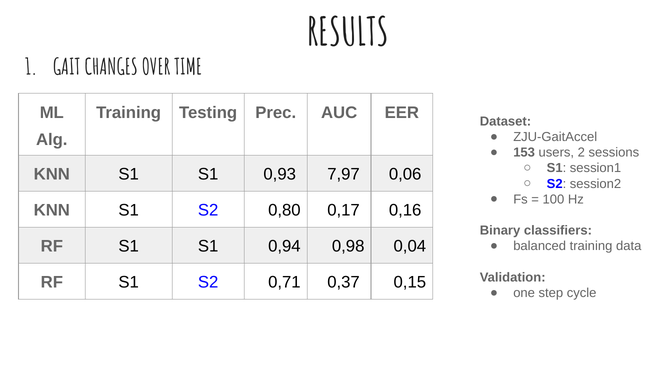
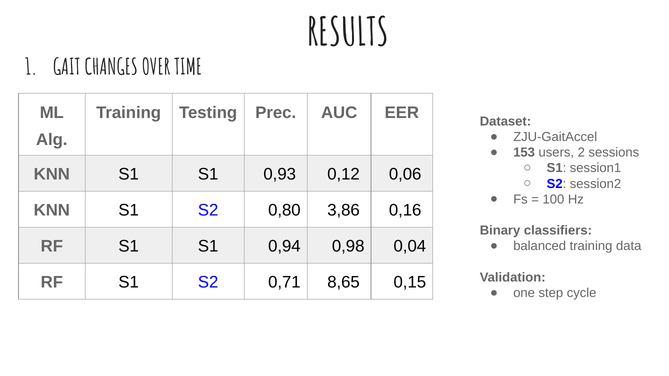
7,97: 7,97 -> 0,12 (344, 175)
0,17: 0,17 -> 3,86 (344, 211)
0,37: 0,37 -> 8,65 (344, 283)
